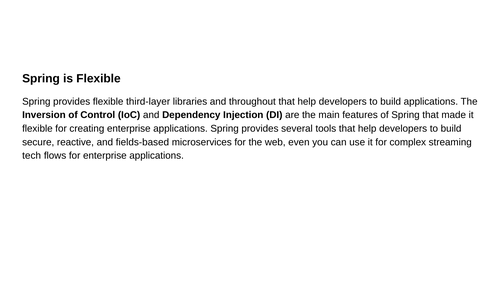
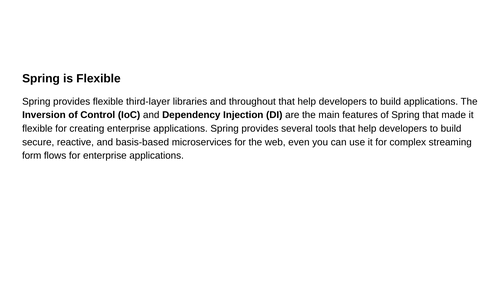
fields-based: fields-based -> basis-based (142, 142)
tech: tech -> form (32, 156)
